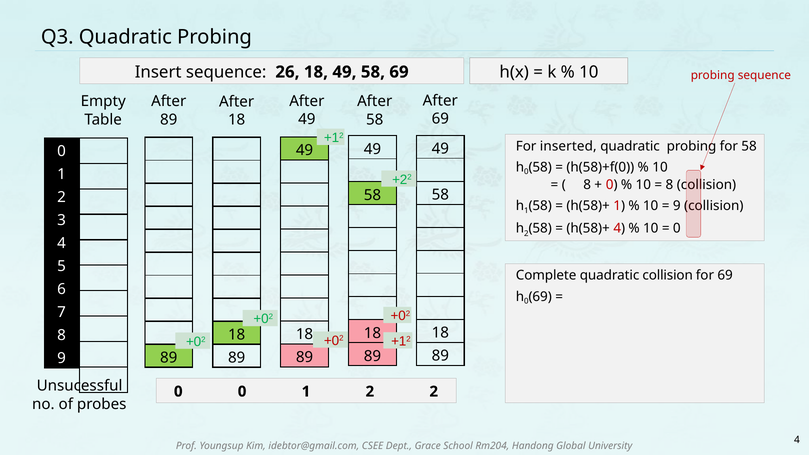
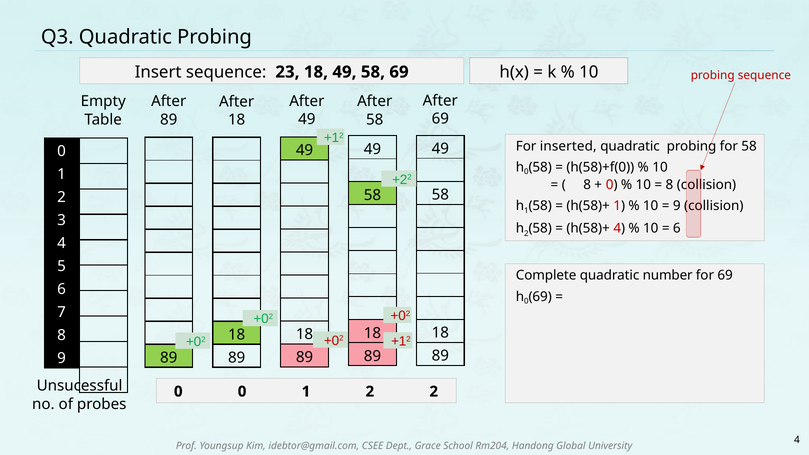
26: 26 -> 23 (287, 72)
0: 0 -> 6 (677, 228)
quadratic collision: collision -> number (668, 276)
